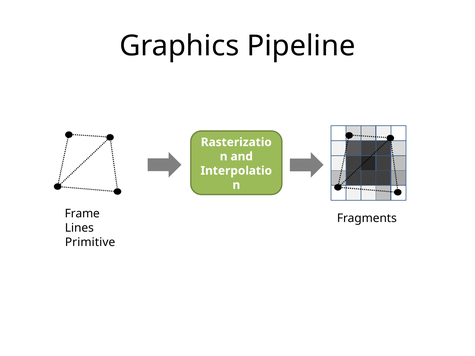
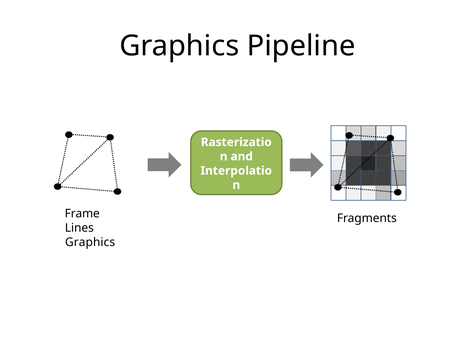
Primitive: Primitive -> Graphics (90, 242)
